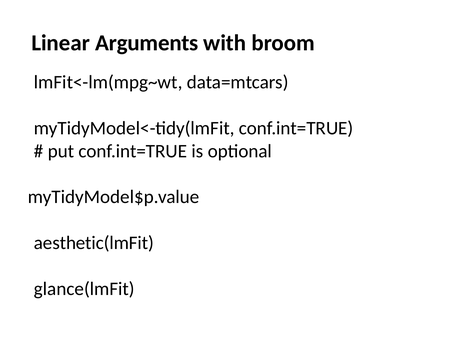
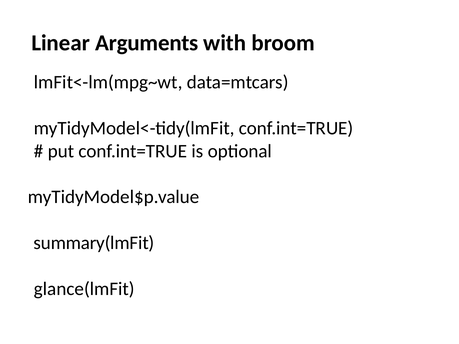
aesthetic(lmFit: aesthetic(lmFit -> summary(lmFit (94, 243)
